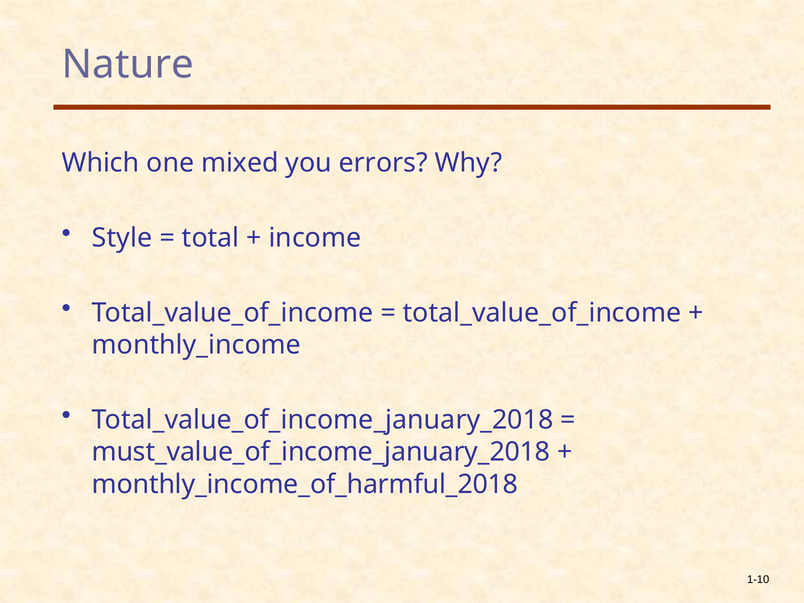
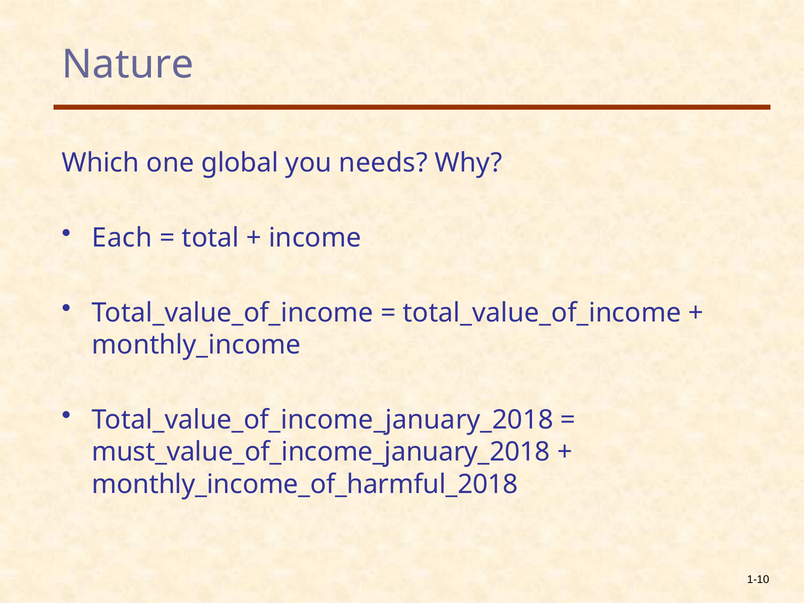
mixed: mixed -> global (240, 163)
errors: errors -> needs (383, 163)
Style: Style -> Each (122, 238)
